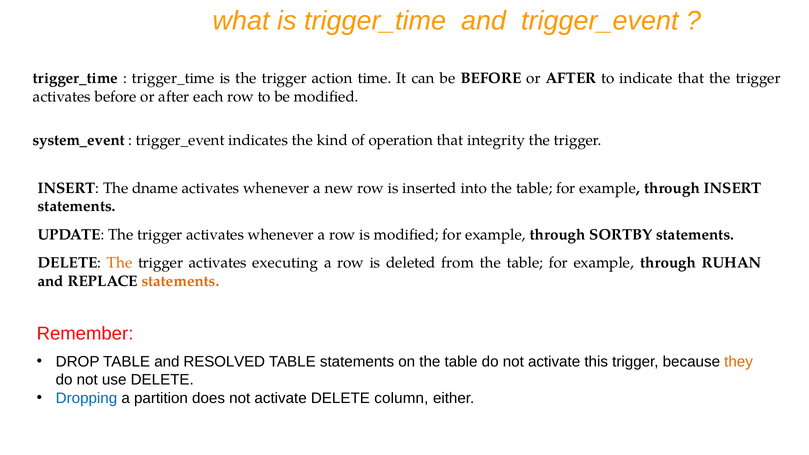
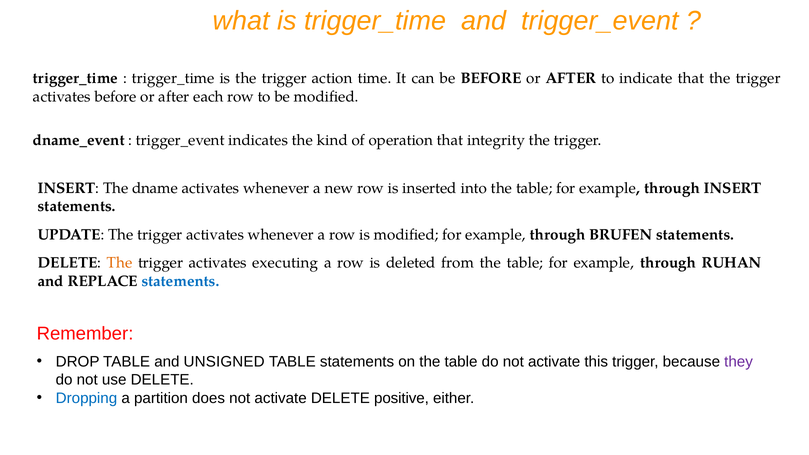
system_event: system_event -> dname_event (79, 140)
SORTBY: SORTBY -> BRUFEN (621, 235)
statements colour: orange -> blue (180, 281)
RESOLVED: RESOLVED -> UNSIGNED (224, 362)
they colour: orange -> purple (739, 362)
column: column -> positive (401, 398)
